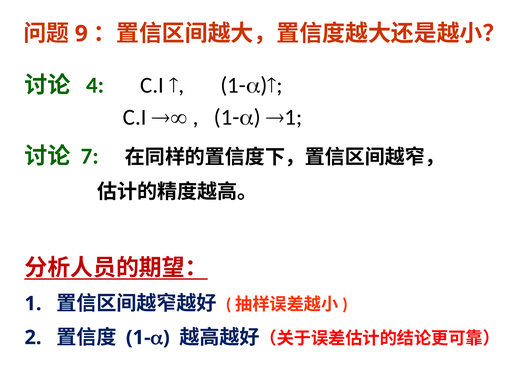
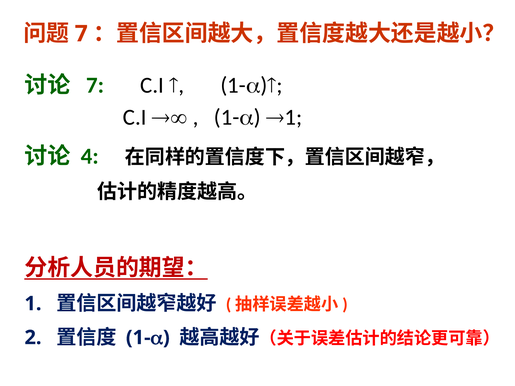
9: 9 -> 7 (81, 34)
4: 4 -> 7 (95, 85)
7: 7 -> 4 (90, 156)
